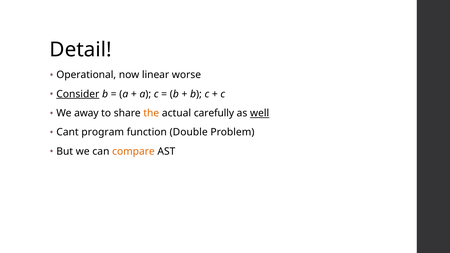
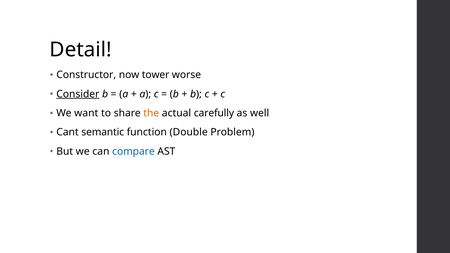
Operational: Operational -> Constructor (86, 75)
linear: linear -> tower (156, 75)
away: away -> want (86, 113)
well underline: present -> none (260, 113)
program: program -> semantic (103, 132)
compare colour: orange -> blue (133, 151)
